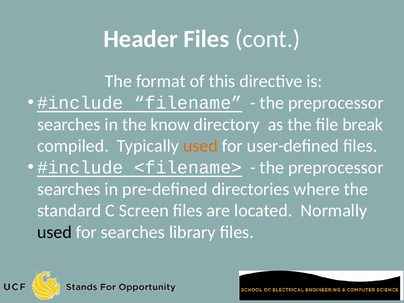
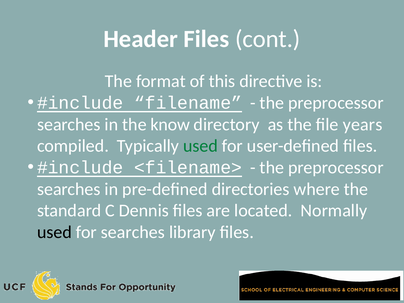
break: break -> years (363, 124)
used colour: orange -> green (201, 146)
Screen: Screen -> Dennis (144, 211)
